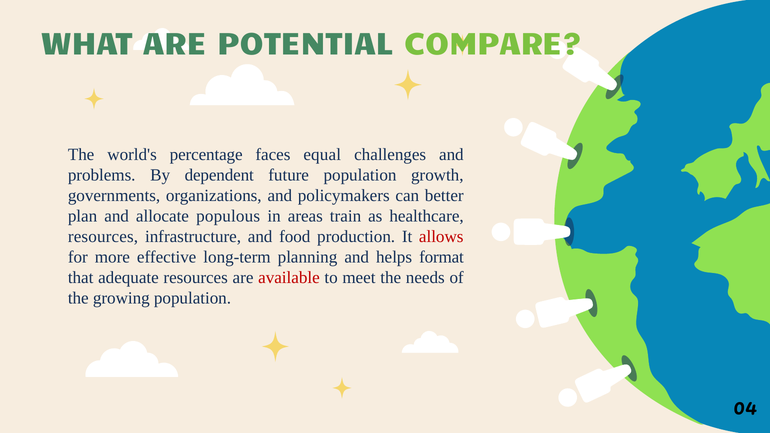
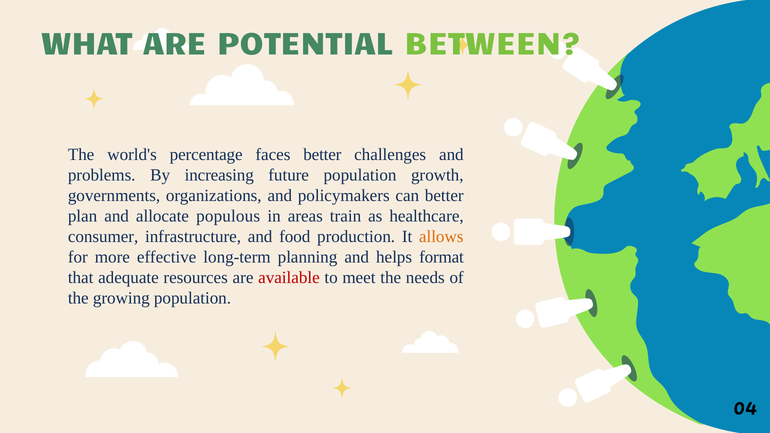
COMPARE: COMPARE -> BETWEEN (493, 44)
faces equal: equal -> better (322, 155)
dependent: dependent -> increasing (219, 175)
resources: resources -> consumer (103, 237)
allows colour: red -> orange (441, 237)
